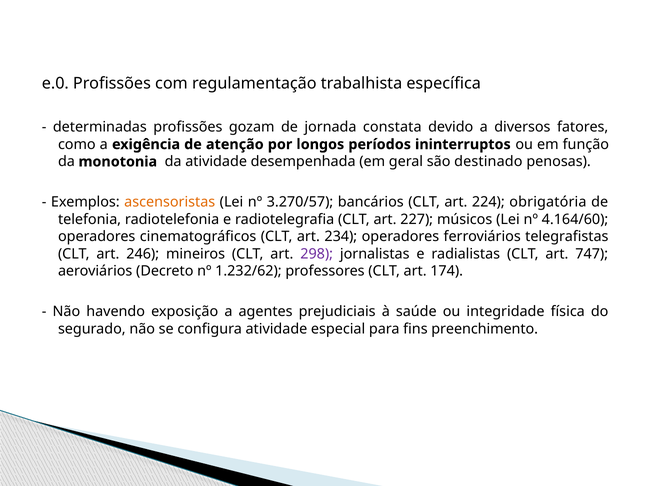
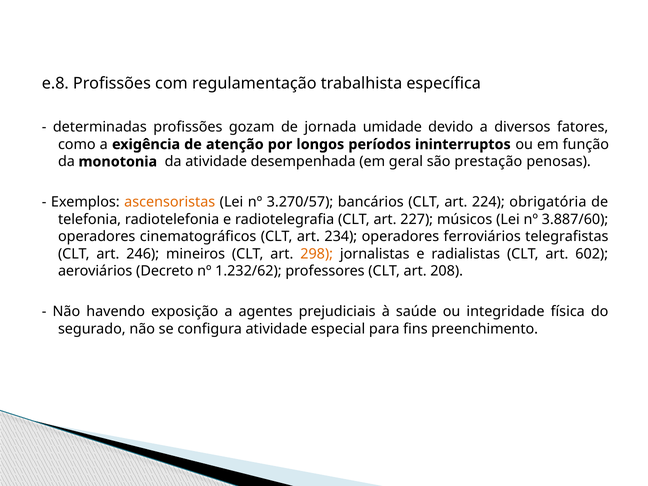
e.0: e.0 -> e.8 (55, 84)
constata: constata -> umidade (392, 127)
destinado: destinado -> prestação (488, 162)
4.164/60: 4.164/60 -> 3.887/60 (575, 219)
298 colour: purple -> orange (317, 254)
747: 747 -> 602 (592, 254)
174: 174 -> 208 (447, 271)
